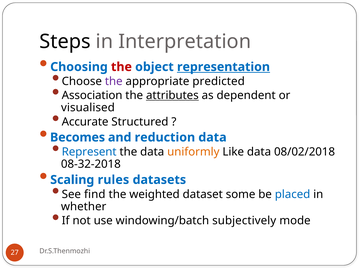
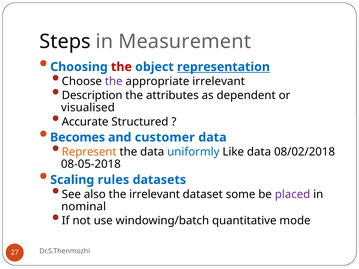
Interpretation: Interpretation -> Measurement (185, 41)
appropriate predicted: predicted -> irrelevant (219, 81)
Association: Association -> Description (92, 95)
attributes underline: present -> none (172, 95)
reduction: reduction -> customer (165, 138)
Represent colour: blue -> orange (89, 152)
uniformly colour: orange -> blue (193, 152)
08-32-2018: 08-32-2018 -> 08-05-2018 (91, 164)
find: find -> also (95, 194)
the weighted: weighted -> irrelevant (155, 194)
placed colour: blue -> purple (293, 194)
whether: whether -> nominal (84, 207)
subjectively: subjectively -> quantitative (244, 221)
